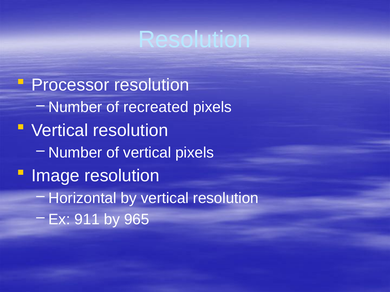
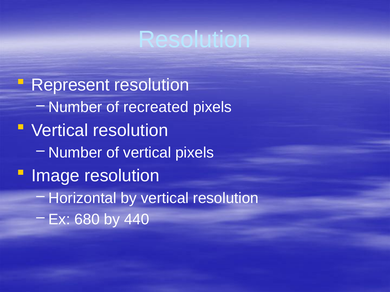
Processor: Processor -> Represent (70, 85)
911: 911 -> 680 (87, 220)
965: 965 -> 440 (137, 220)
